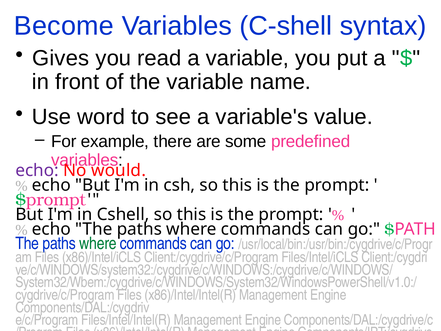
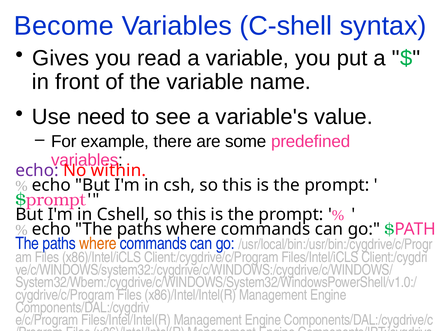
word: word -> need (101, 117)
would: would -> within (119, 170)
where colour: green -> orange (98, 243)
